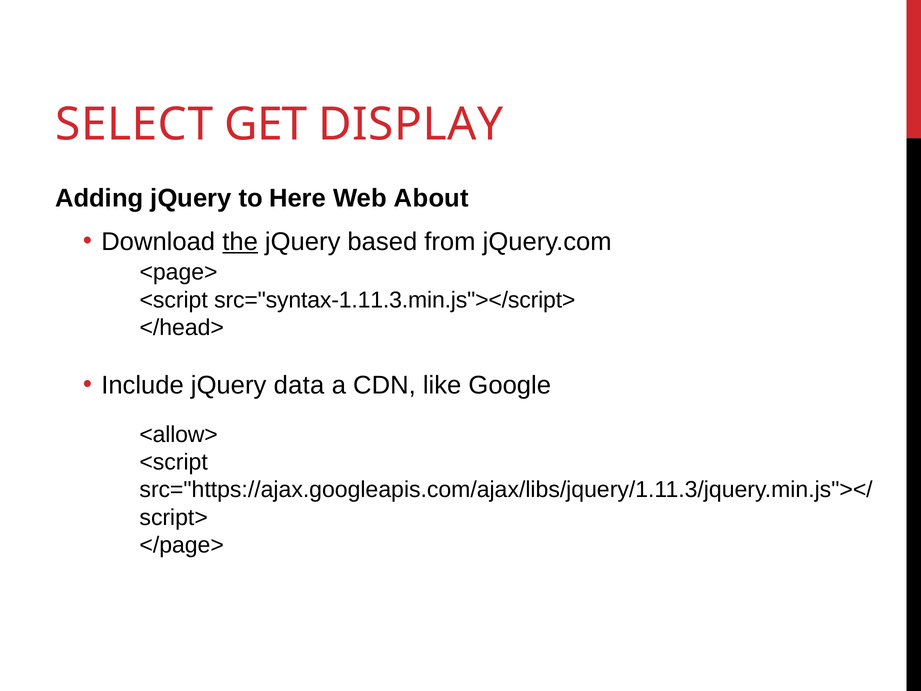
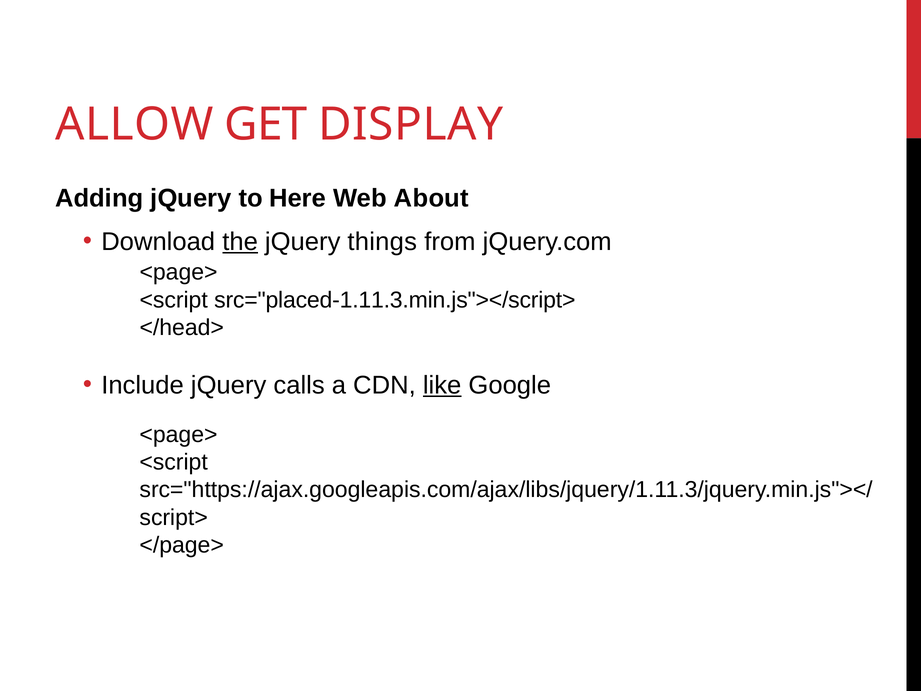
SELECT: SELECT -> ALLOW (134, 124)
based: based -> things (382, 242)
src="syntax-1.11.3.min.js"></script>: src="syntax-1.11.3.min.js"></script> -> src="placed-1.11.3.min.js"></script> (395, 300)
data: data -> calls (299, 385)
like underline: none -> present (442, 385)
<allow>: <allow> -> <page> (179, 434)
